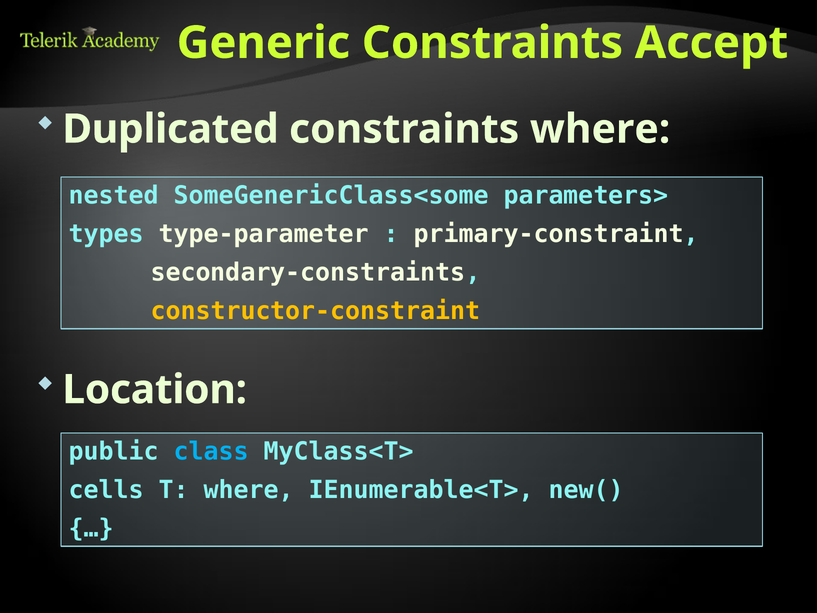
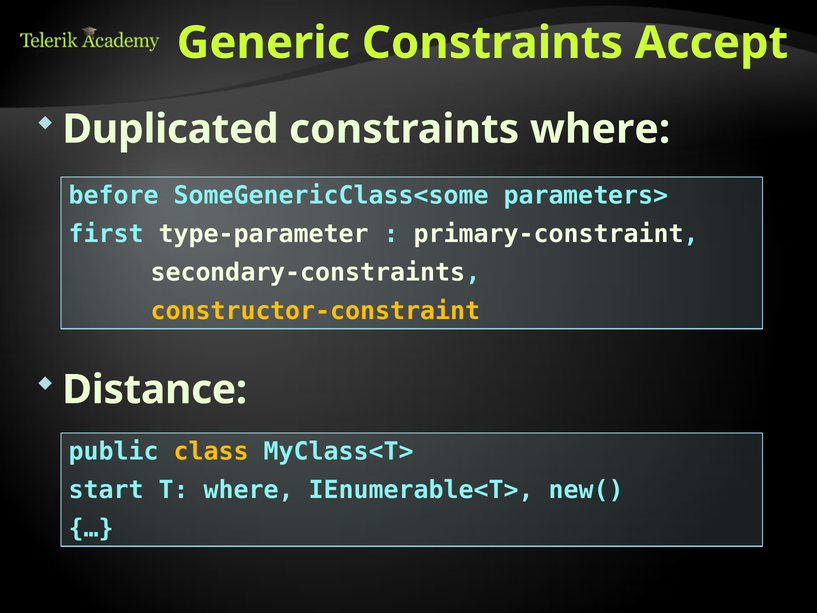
nested: nested -> before (114, 196)
types: types -> first (106, 234)
Location: Location -> Distance (155, 390)
class colour: light blue -> yellow (211, 451)
cells: cells -> start (106, 490)
